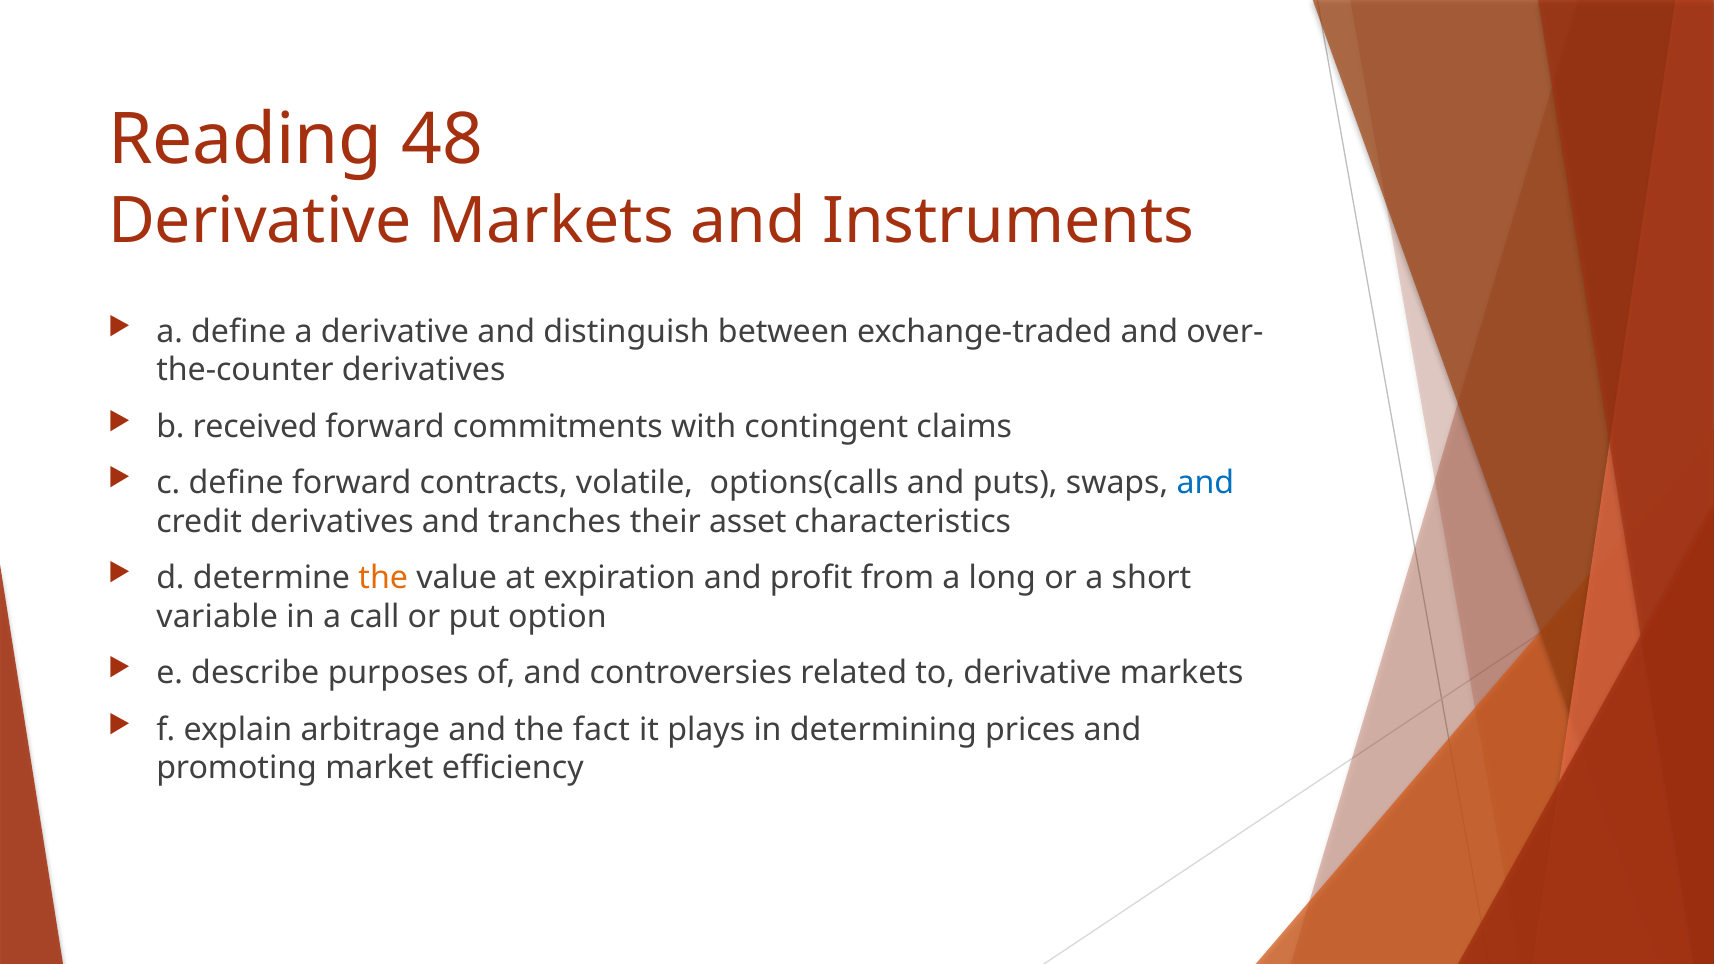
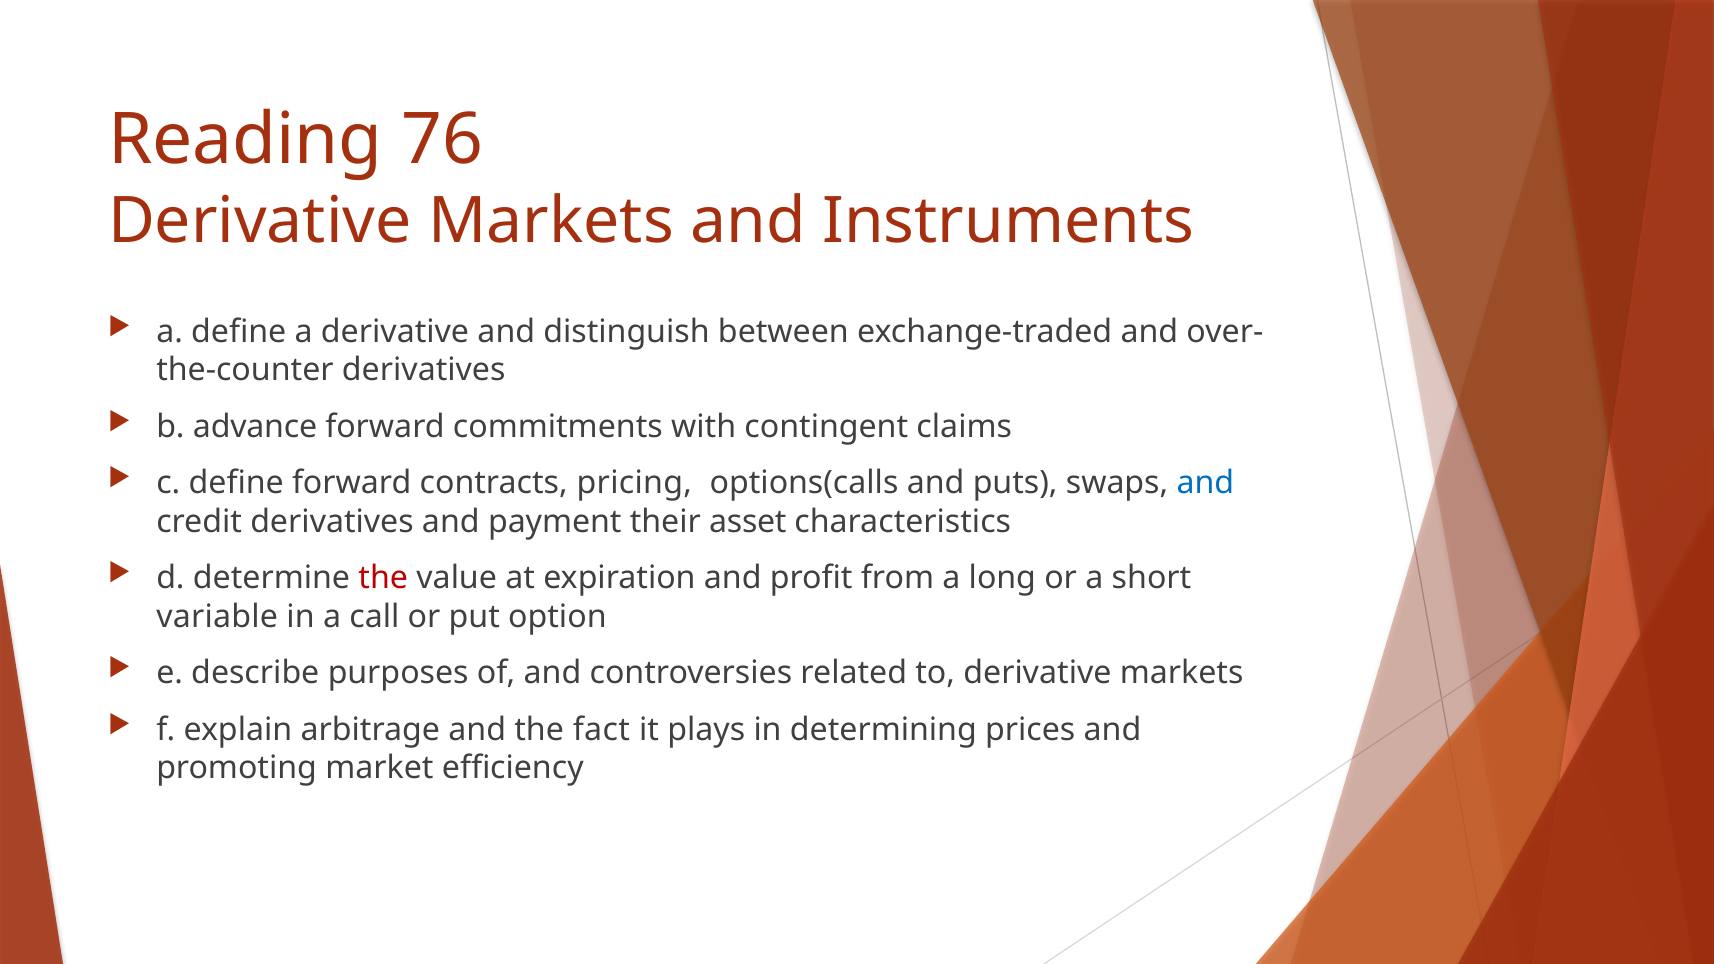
48: 48 -> 76 (442, 140)
received: received -> advance (255, 427)
volatile: volatile -> pricing (634, 483)
tranches: tranches -> payment (555, 522)
the colour: orange -> red (383, 578)
